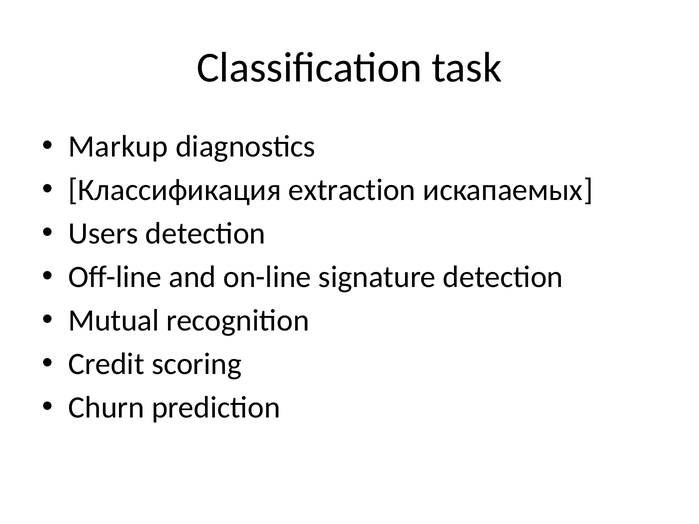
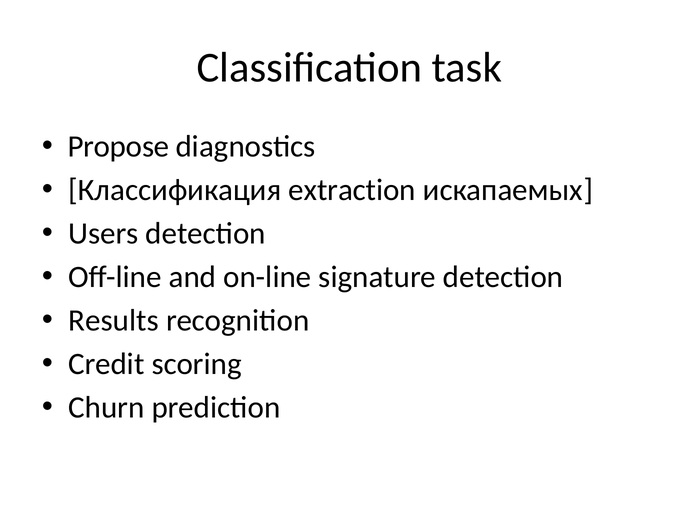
Markup: Markup -> Propose (118, 147)
Mutual: Mutual -> Results (114, 321)
